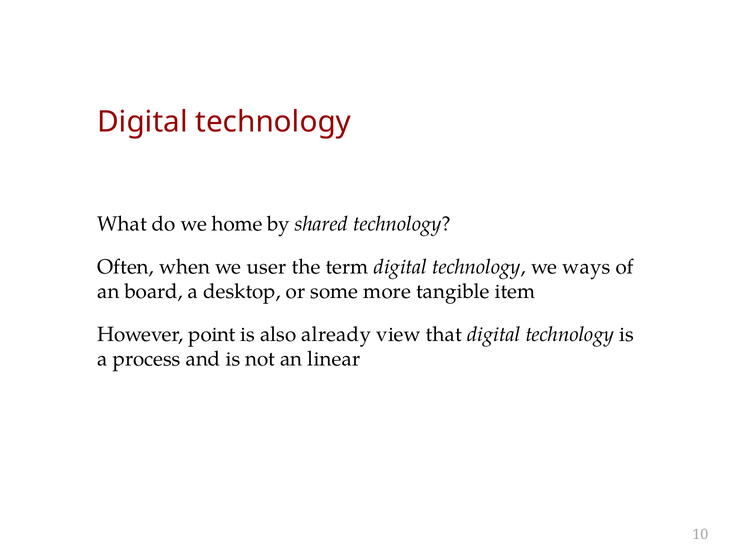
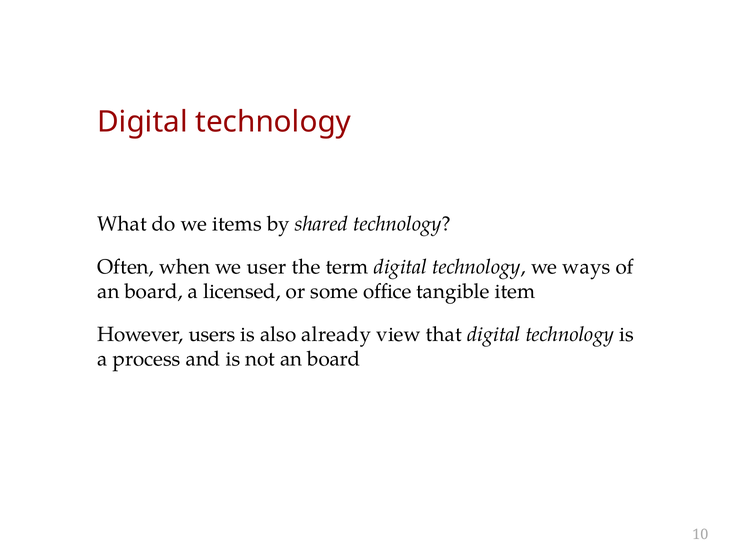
home: home -> items (237, 224)
desktop: desktop -> licensed (242, 292)
more: more -> office (387, 292)
point: point -> users (212, 335)
not an linear: linear -> board (334, 359)
